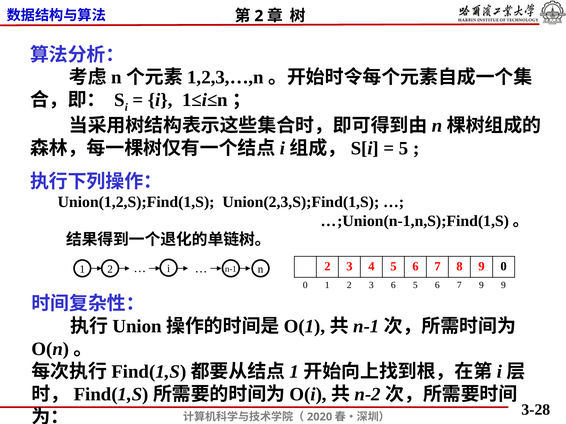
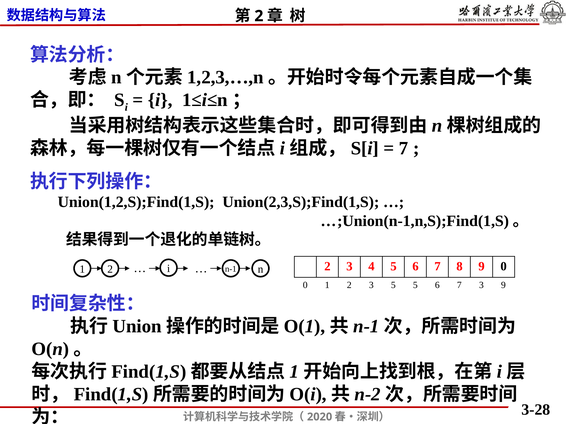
5: 5 -> 7 (404, 149)
3 6: 6 -> 5 (393, 285)
7 9: 9 -> 3 (481, 285)
